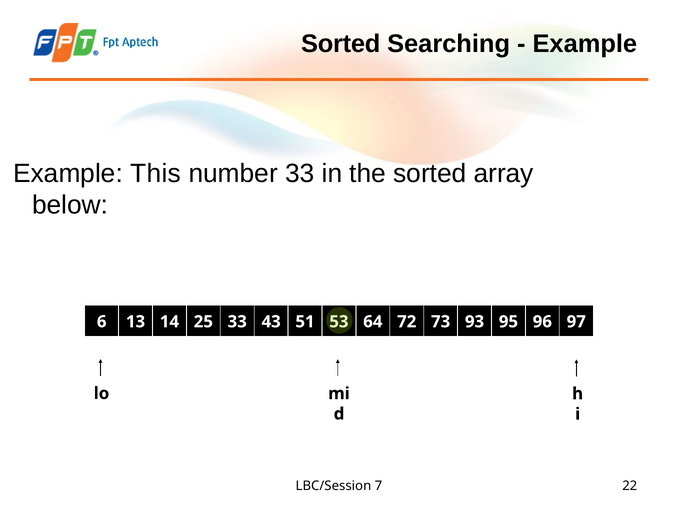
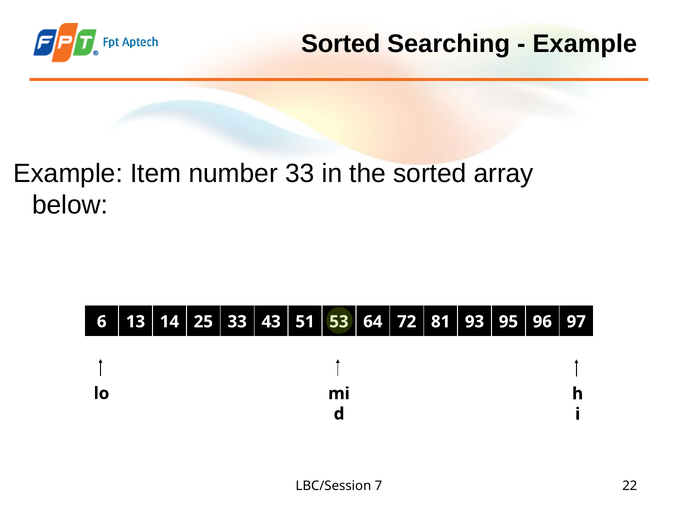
This: This -> Item (156, 173)
73: 73 -> 81 (441, 321)
